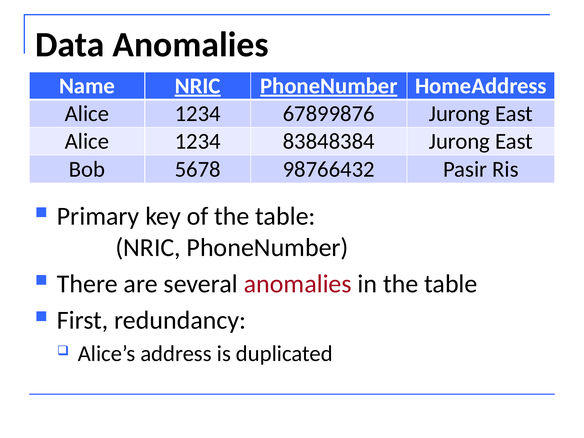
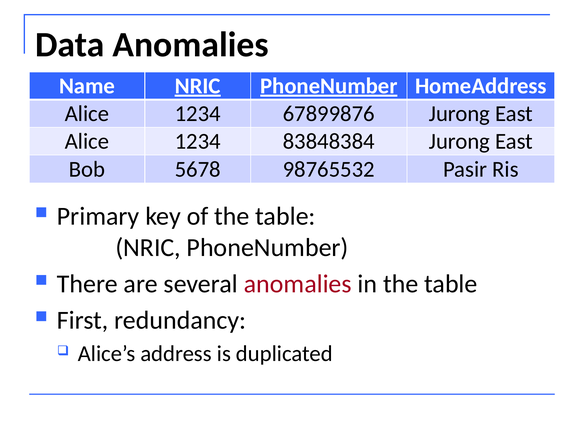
98766432: 98766432 -> 98765532 (329, 169)
